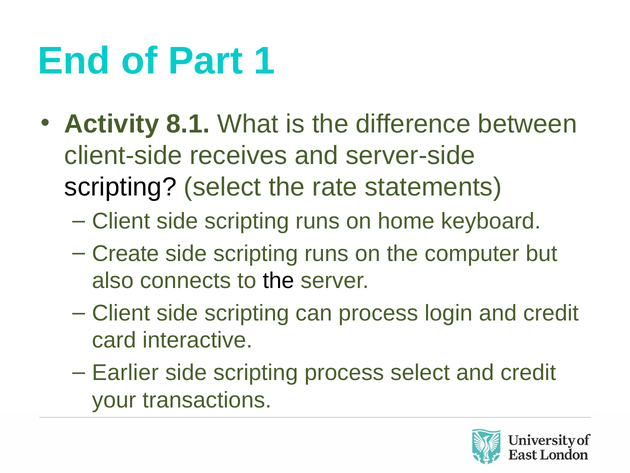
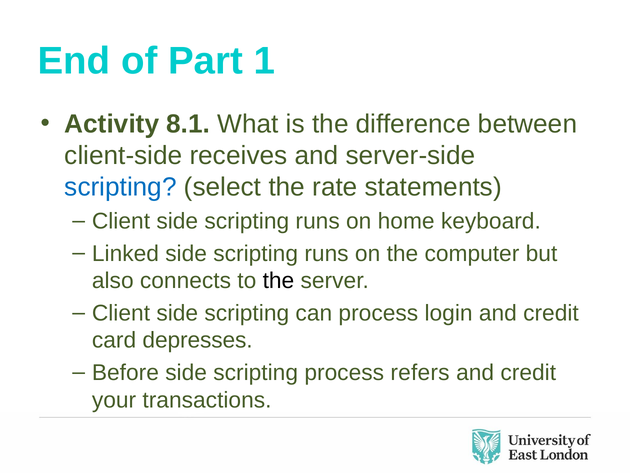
scripting colour: black -> blue (120, 187)
Create: Create -> Linked (125, 253)
interactive: interactive -> depresses (198, 340)
Earlier: Earlier -> Before (125, 372)
process select: select -> refers (420, 372)
